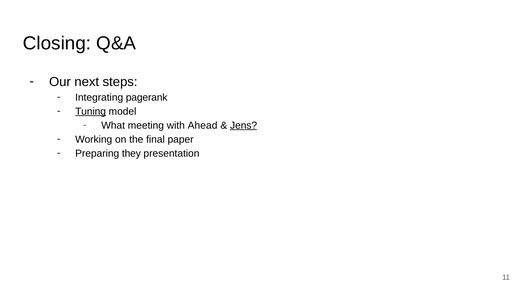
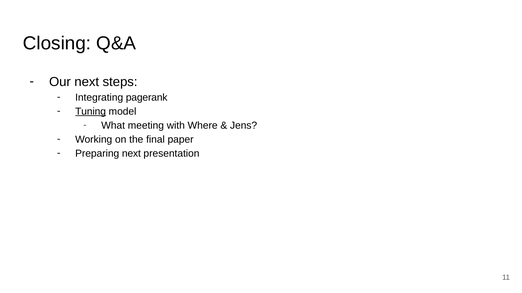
Ahead: Ahead -> Where (203, 126)
Jens underline: present -> none (244, 126)
Preparing they: they -> next (131, 154)
